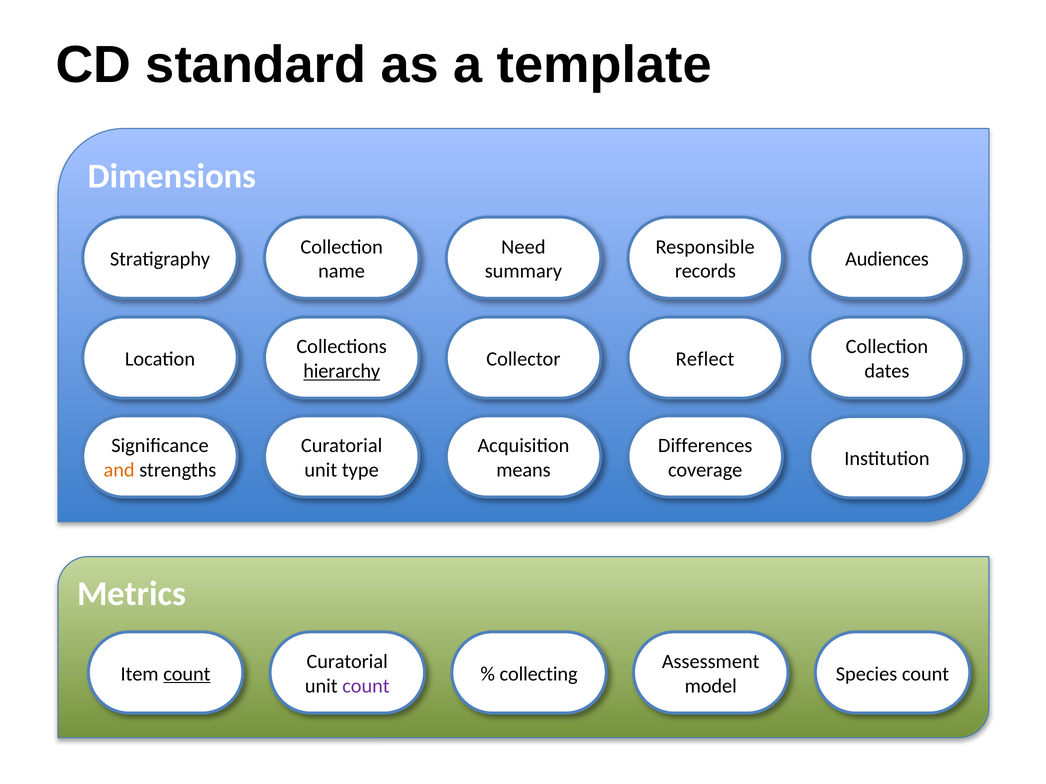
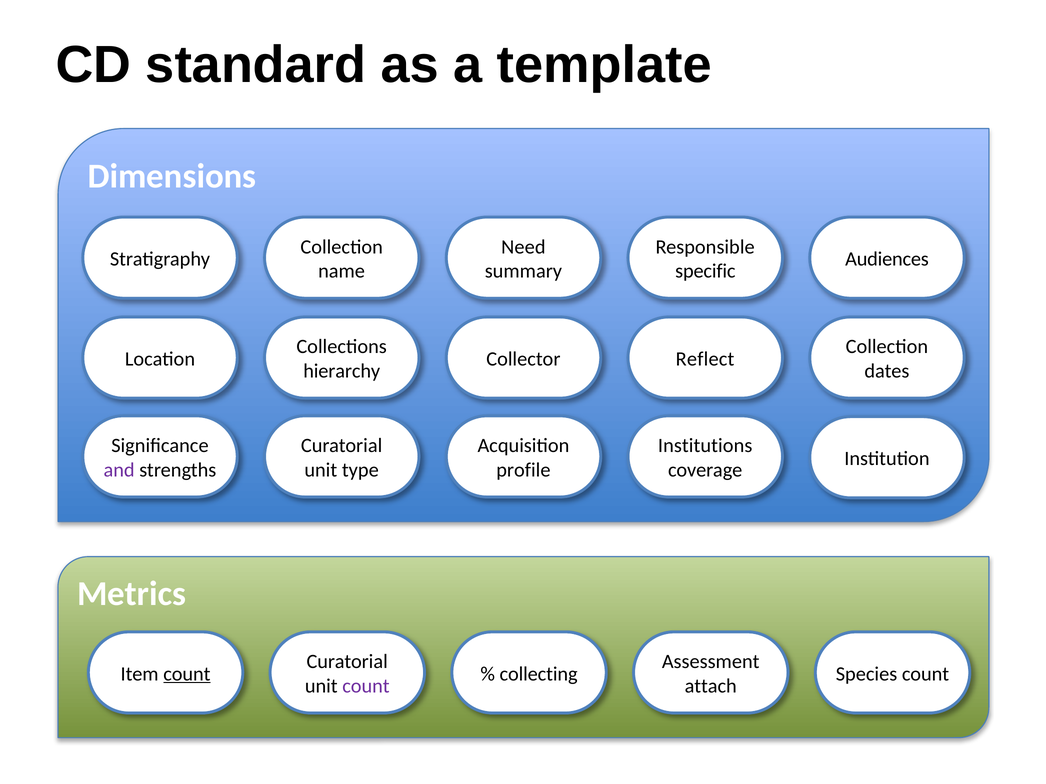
records: records -> specific (705, 271)
hierarchy underline: present -> none (342, 371)
Differences: Differences -> Institutions (705, 446)
and colour: orange -> purple (119, 470)
means: means -> profile (523, 470)
model: model -> attach (711, 686)
